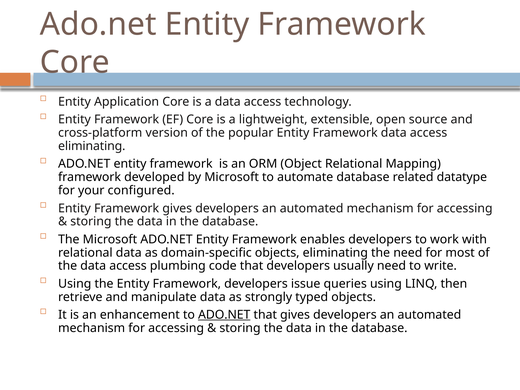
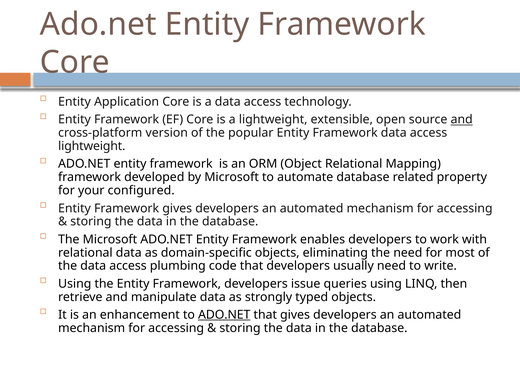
and underline: none -> present (462, 120)
eliminating: eliminating -> lightweight (92, 146)
datatype: datatype -> property (462, 177)
